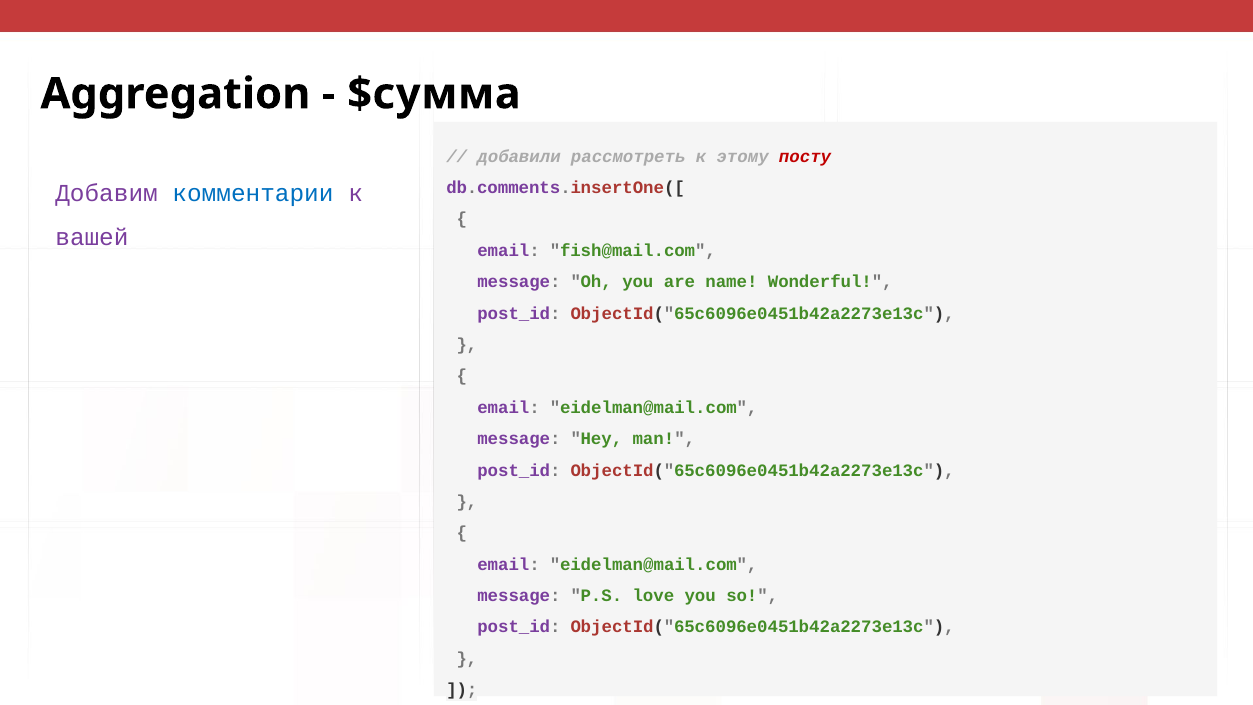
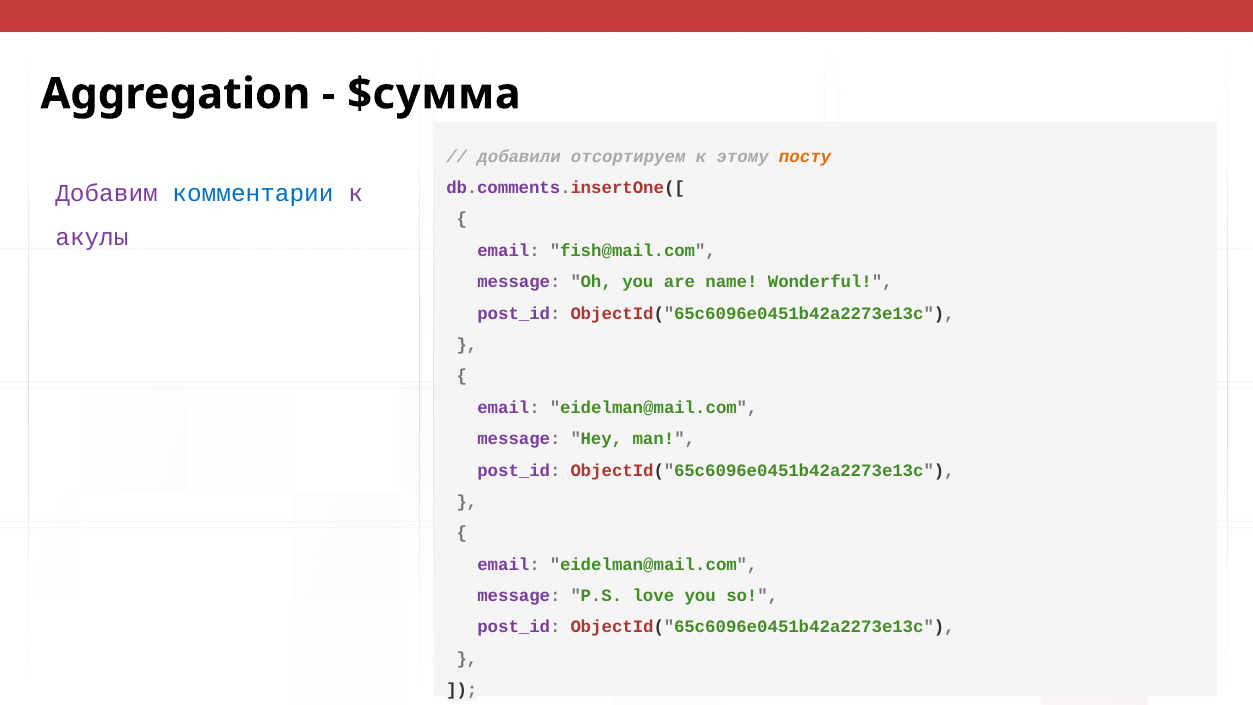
рассмотреть: рассмотреть -> отсортируем (628, 156)
посту colour: red -> orange (805, 156)
вашей: вашей -> акулы (92, 238)
